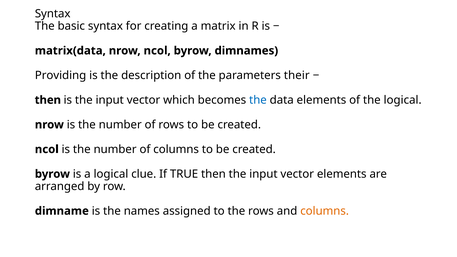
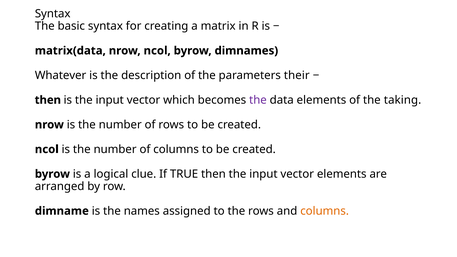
Providing: Providing -> Whatever (61, 75)
the colour: blue -> purple (258, 100)
the logical: logical -> taking (403, 100)
